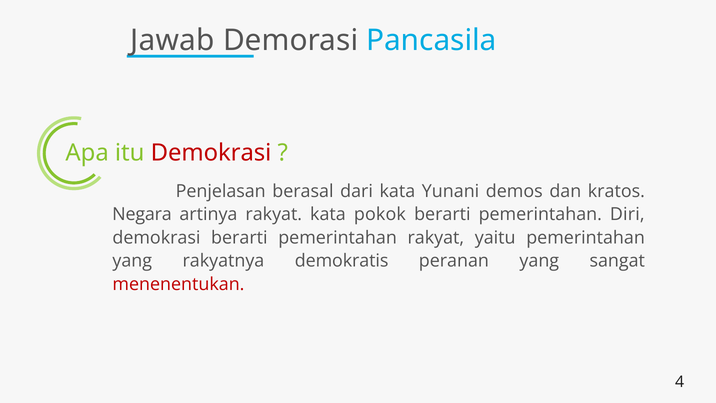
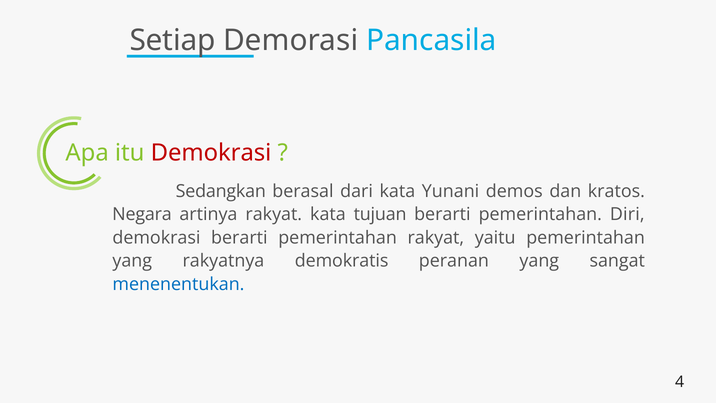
Jawab: Jawab -> Setiap (173, 41)
Penjelasan: Penjelasan -> Sedangkan (221, 191)
pokok: pokok -> tujuan (380, 214)
menenentukan colour: red -> blue (178, 284)
